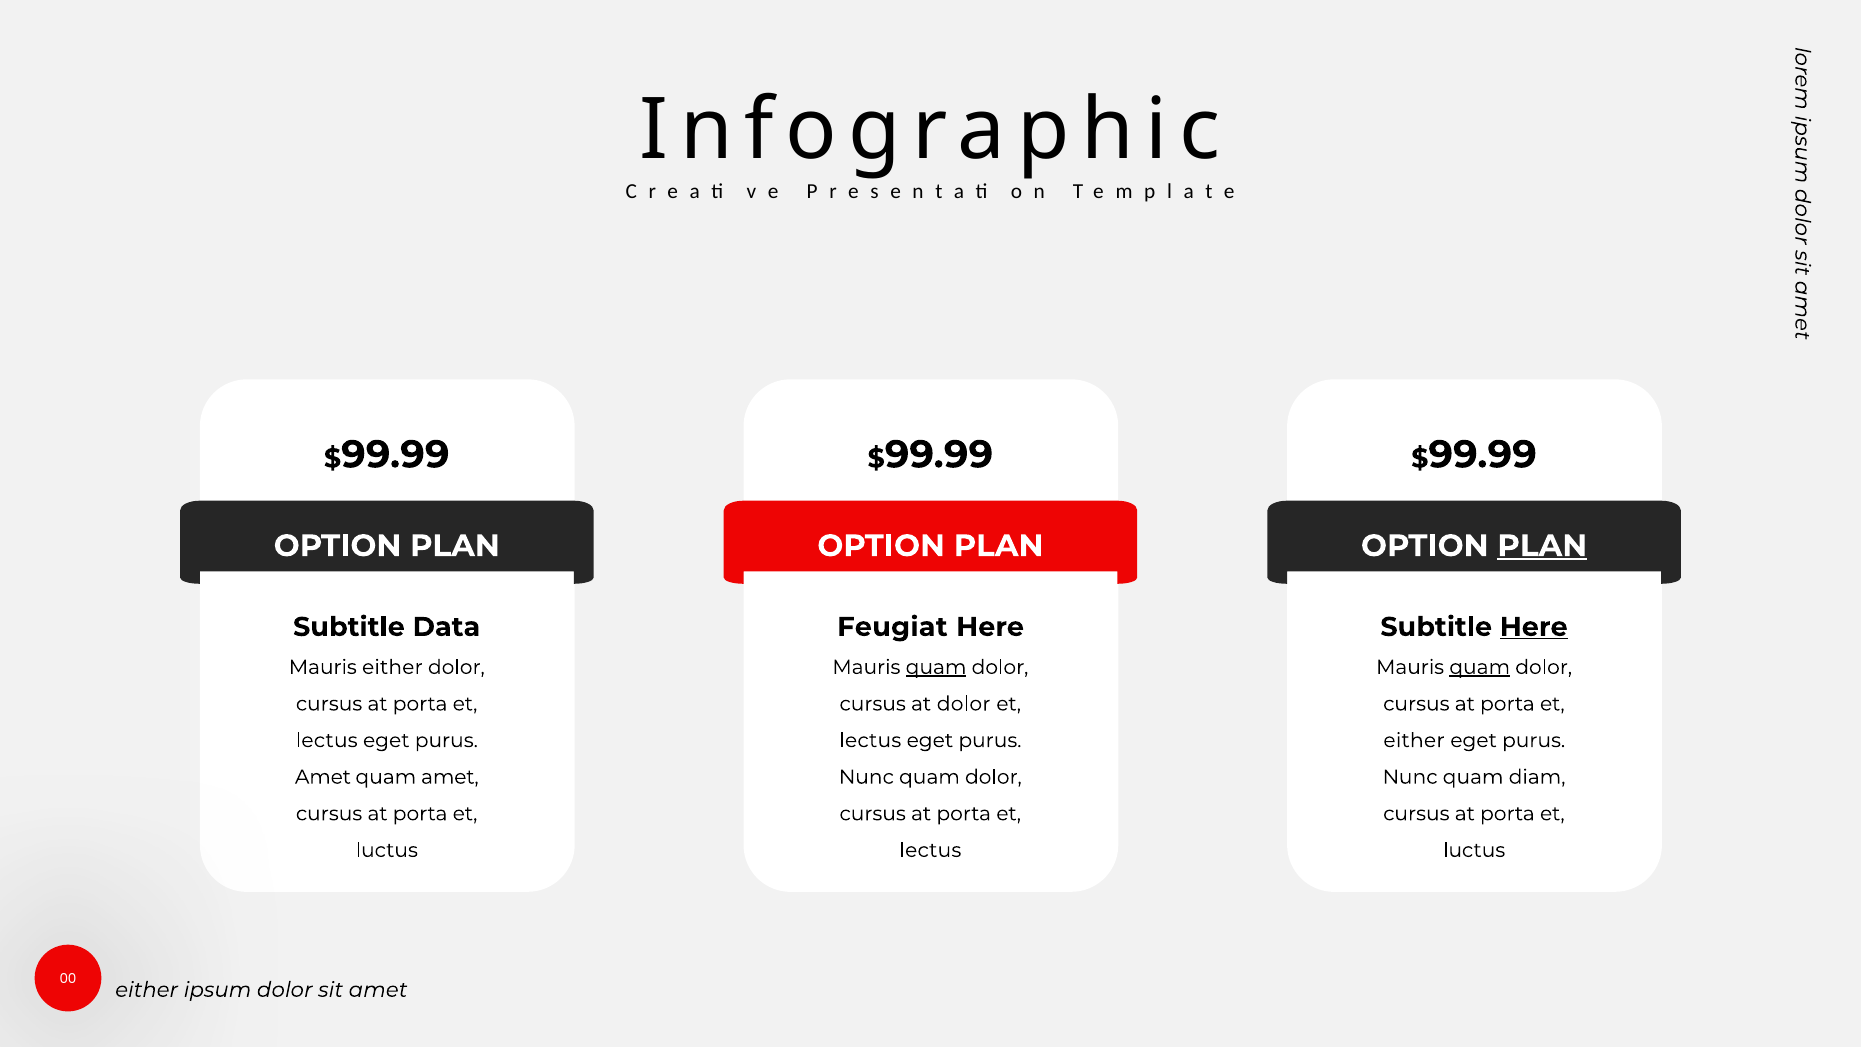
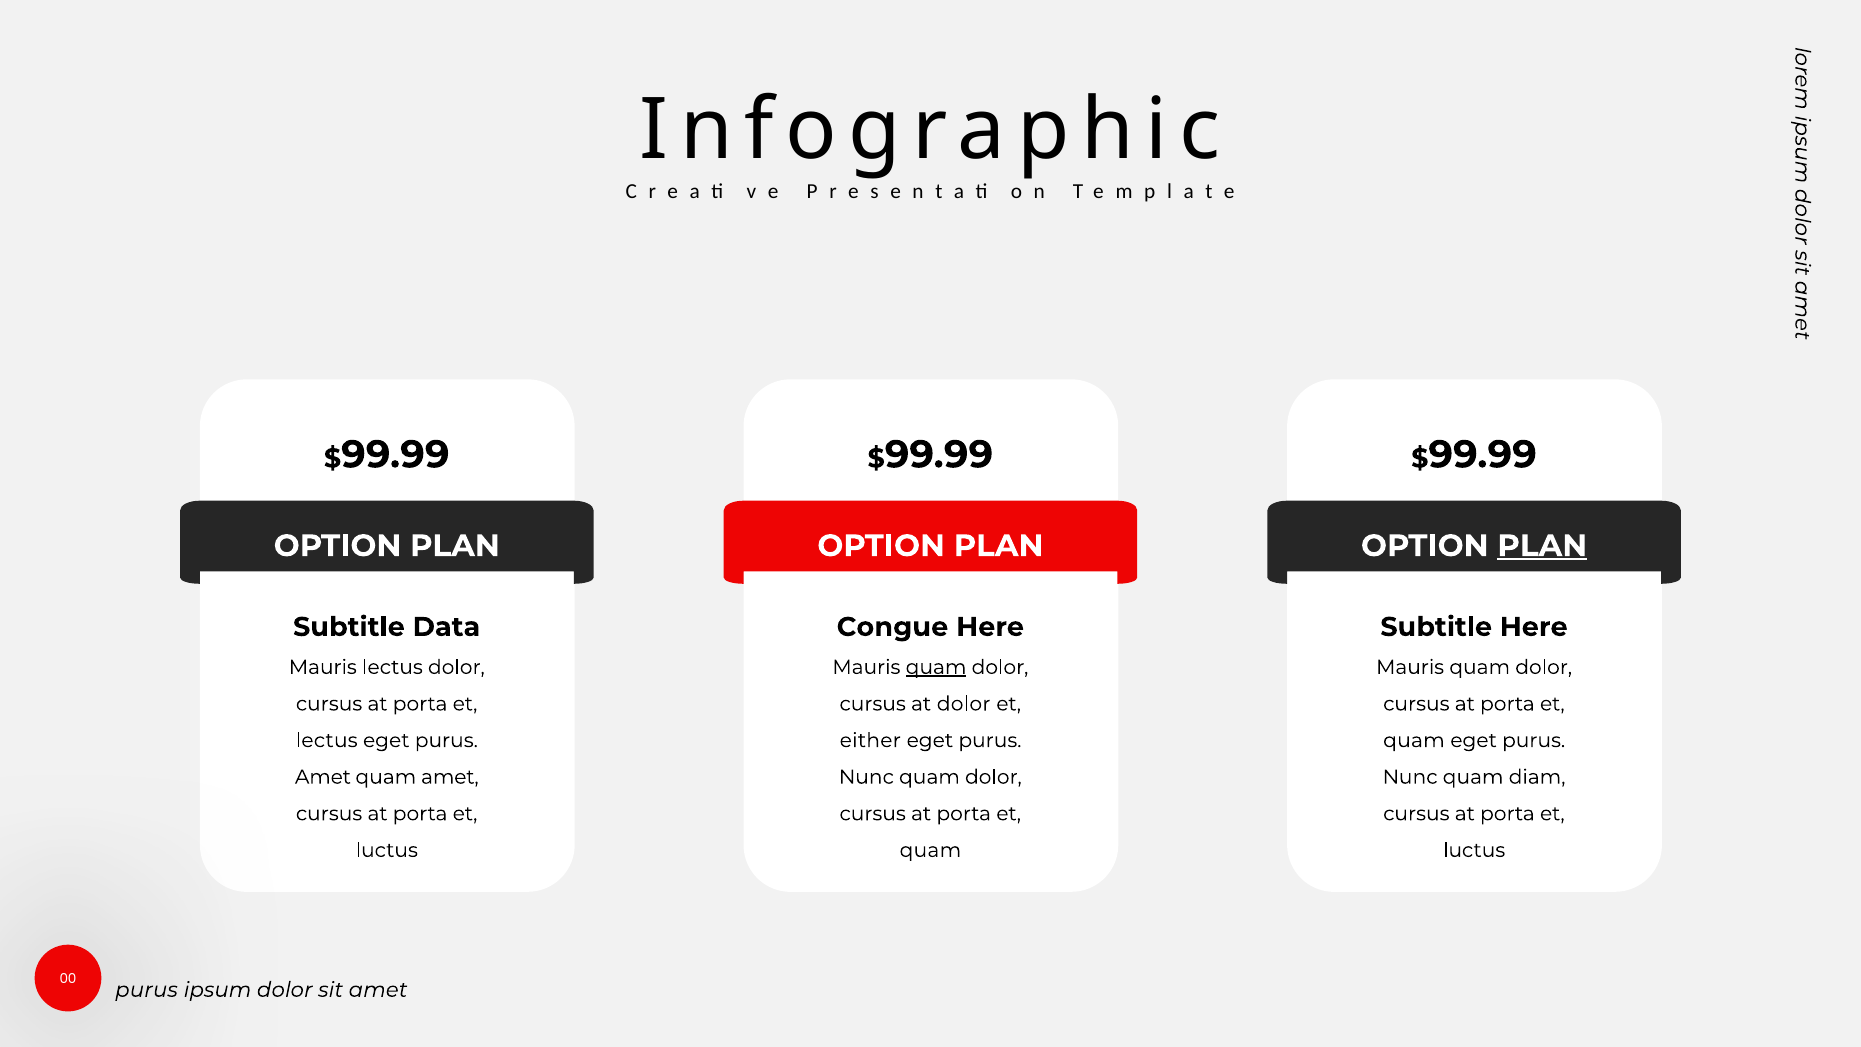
Feugiat: Feugiat -> Congue (892, 627)
Here underline: present -> none (1534, 627)
Mauris either: either -> lectus (392, 667)
quam underline: present -> none (1480, 667)
lectus: lectus -> either (870, 740)
either: either -> quam (1414, 740)
lectus: lectus -> quam (930, 850)
00 either: either -> purus (147, 990)
